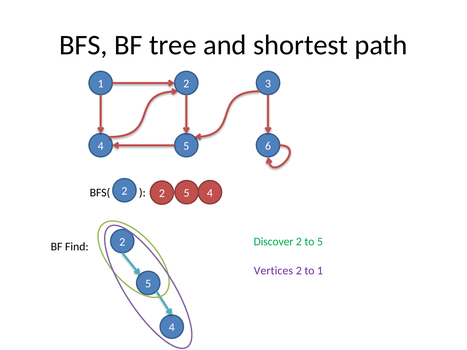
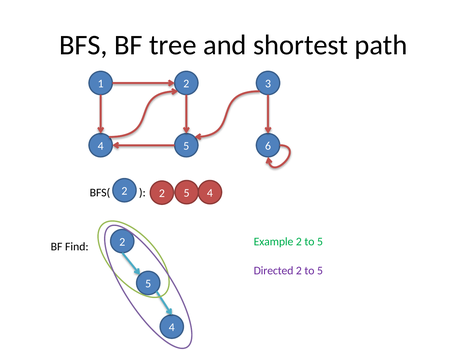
Discover: Discover -> Example (274, 242)
Vertices: Vertices -> Directed (274, 271)
1: 1 -> 5 (320, 271)
